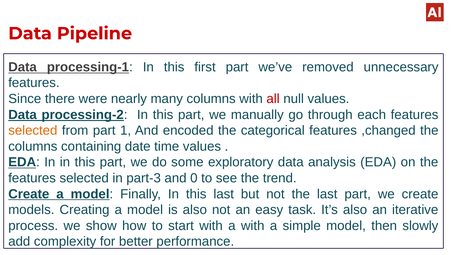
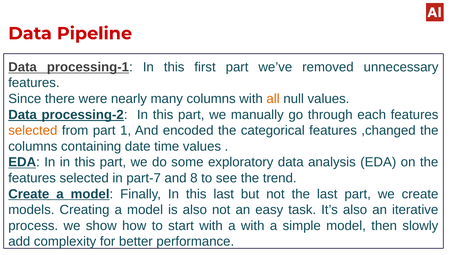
all colour: red -> orange (273, 99)
part-3: part-3 -> part-7 (144, 178)
0: 0 -> 8 (194, 178)
